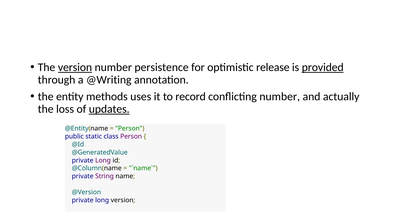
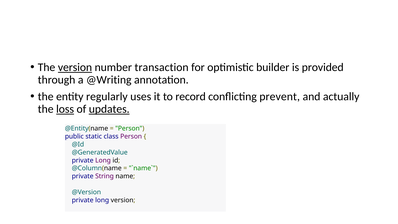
persistence: persistence -> transaction (162, 67)
release: release -> builder (273, 67)
provided underline: present -> none (323, 67)
methods: methods -> regularly (107, 97)
conflicting number: number -> prevent (280, 97)
loss underline: none -> present (65, 109)
